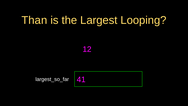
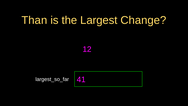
Looping: Looping -> Change (143, 20)
